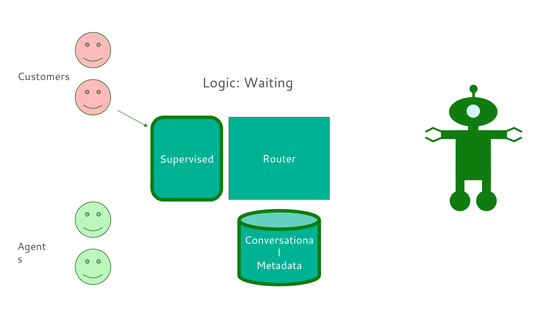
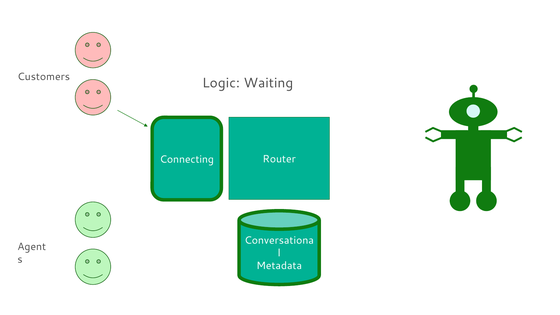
Supervised: Supervised -> Connecting (187, 159)
